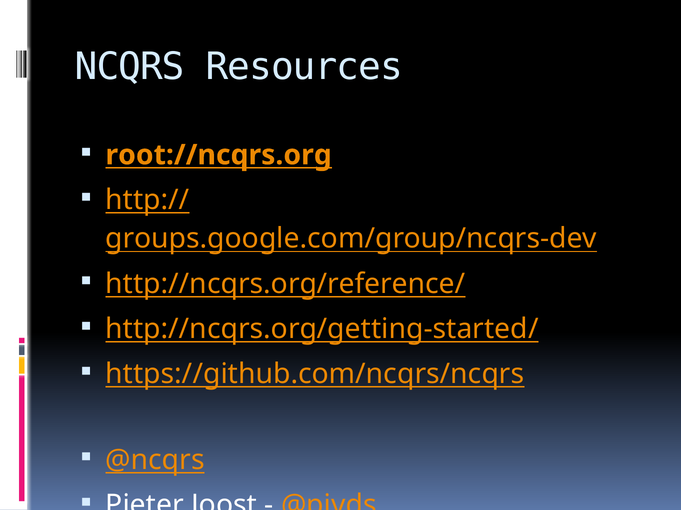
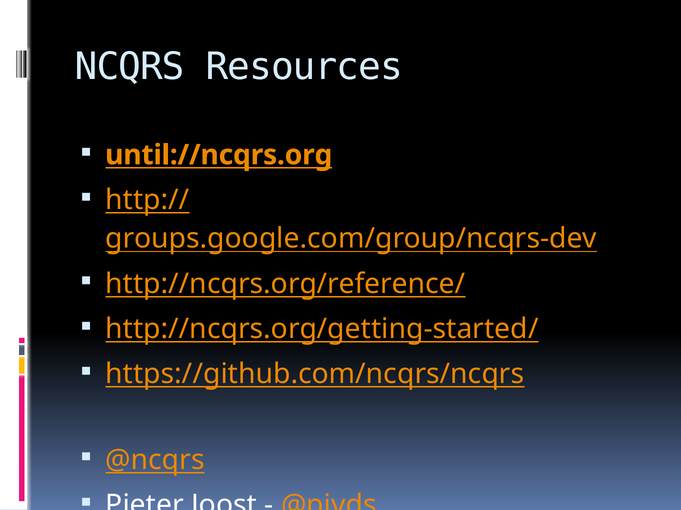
root://ncqrs.org: root://ncqrs.org -> until://ncqrs.org (219, 155)
